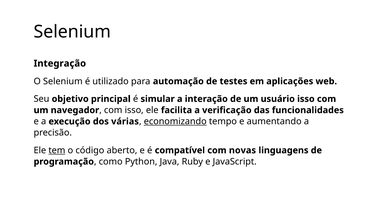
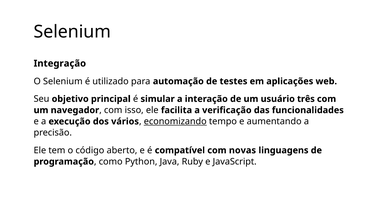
usuário isso: isso -> três (306, 99)
várias: várias -> vários (125, 121)
tem underline: present -> none (57, 150)
